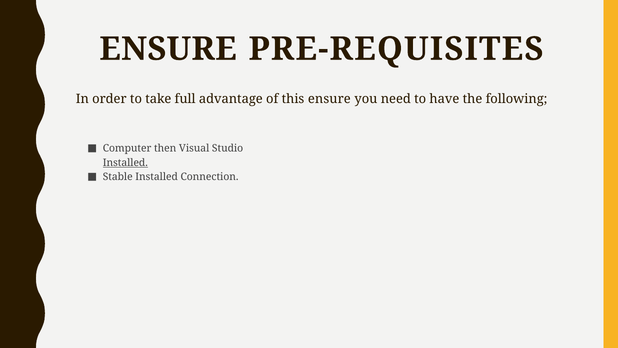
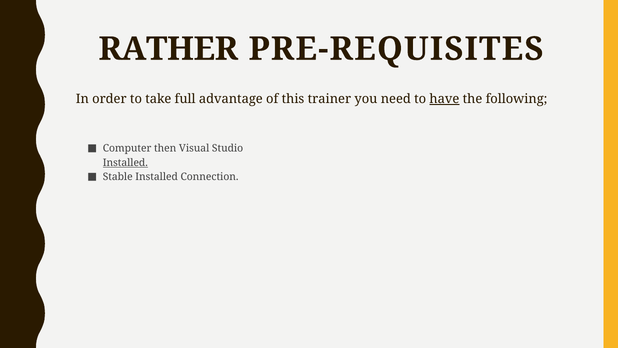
ENSURE: ENSURE -> RATHER (168, 49)
this ensure: ensure -> trainer (329, 99)
have underline: none -> present (444, 99)
